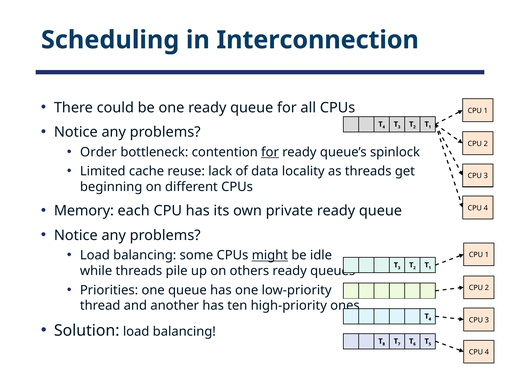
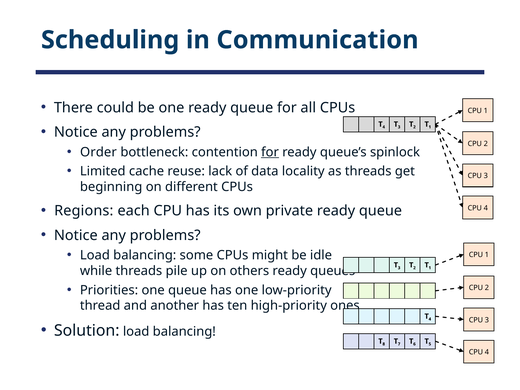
Interconnection: Interconnection -> Communication (318, 40)
Memory: Memory -> Regions (84, 211)
might underline: present -> none (270, 255)
